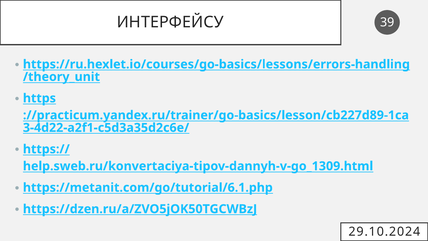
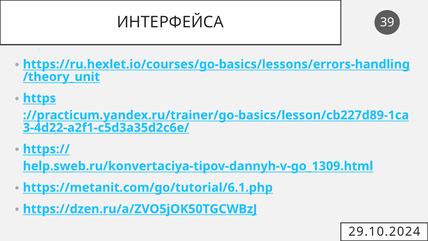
ИНТЕРФЕЙСУ: ИНТЕРФЕЙСУ -> ИНТЕРФЕЙСА (170, 22)
